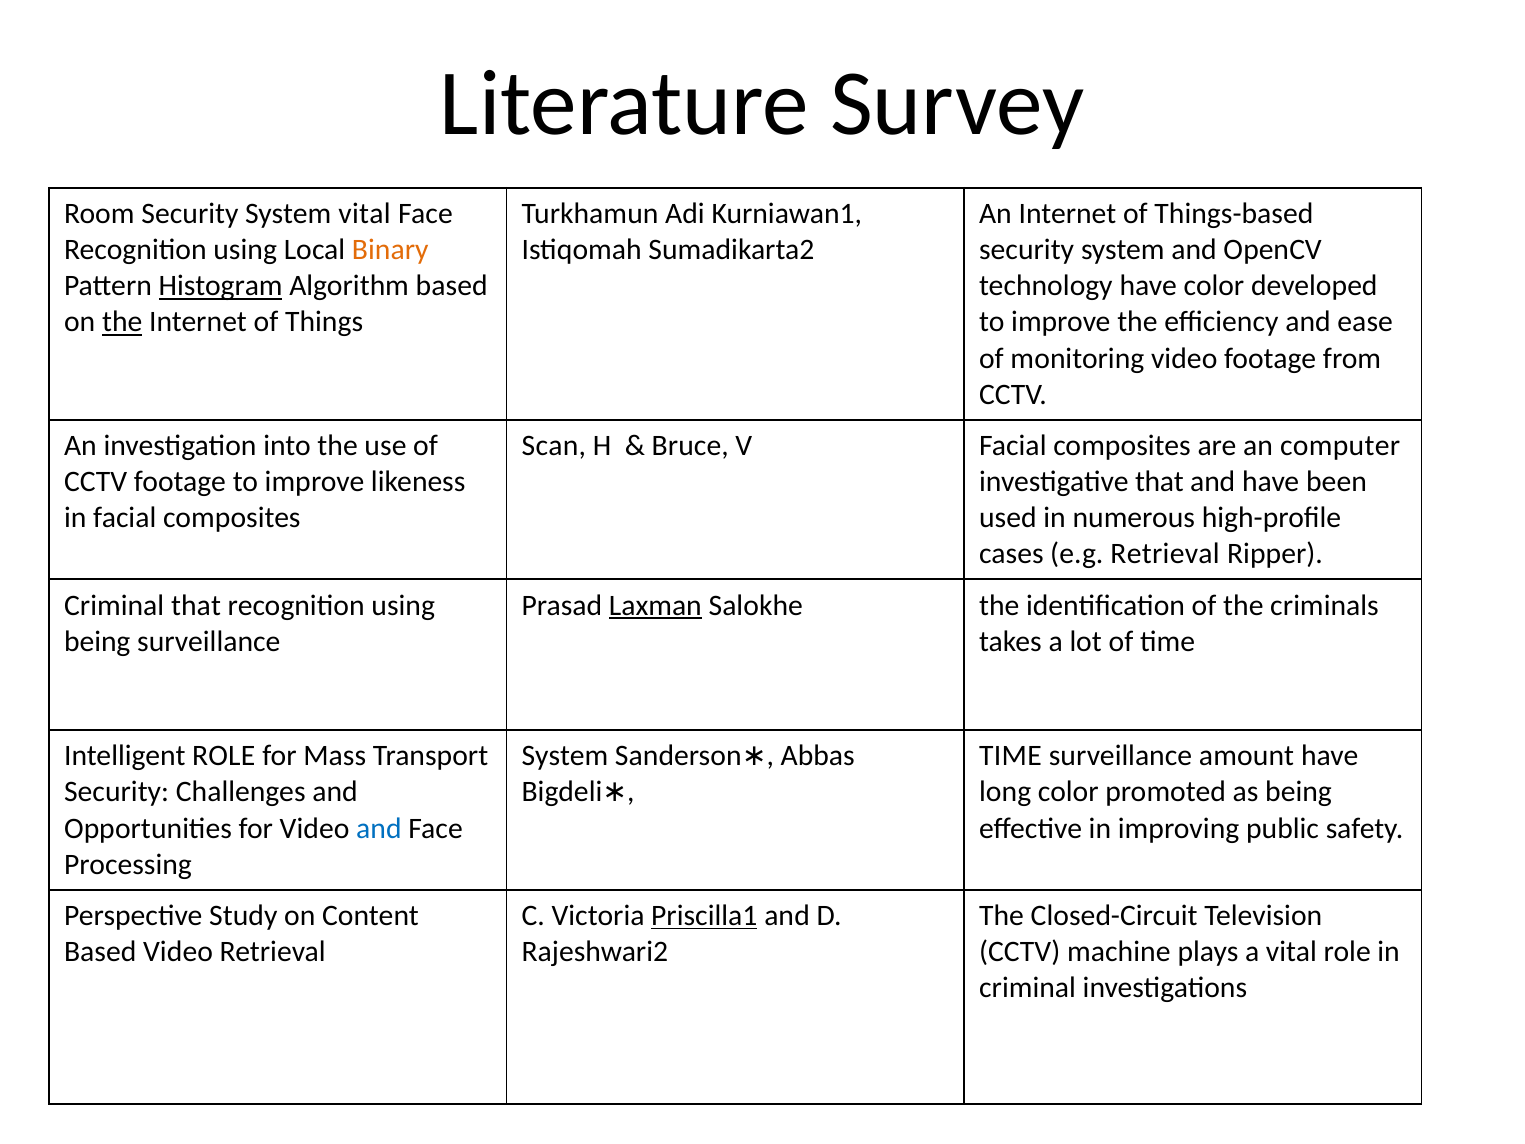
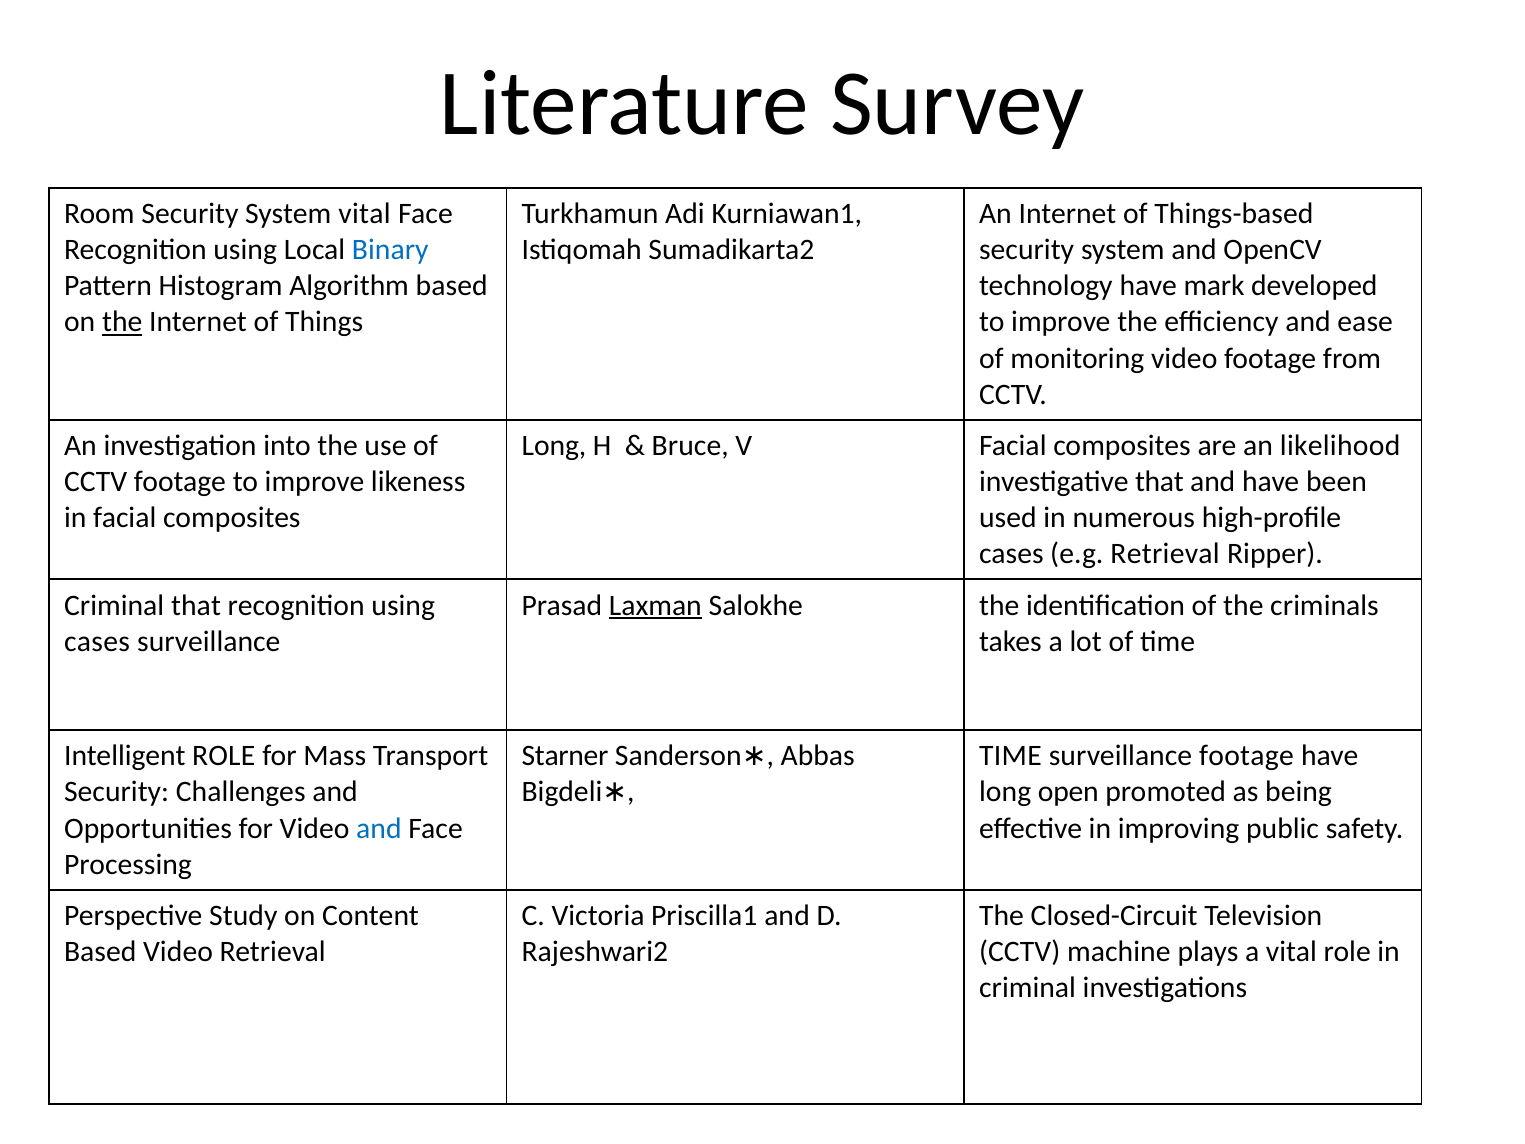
Binary colour: orange -> blue (390, 250)
Histogram underline: present -> none (221, 286)
have color: color -> mark (1214, 286)
Scan: Scan -> Long (554, 446)
computer: computer -> likelihood (1340, 446)
being: being -> cases (97, 641)
System: System -> Starner (565, 756)
surveillance amount: amount -> footage (1246, 756)
long color: color -> open (1068, 792)
Priscilla1 underline: present -> none (704, 916)
